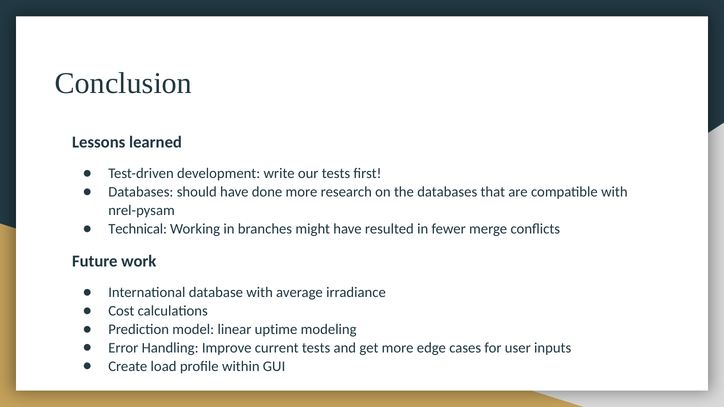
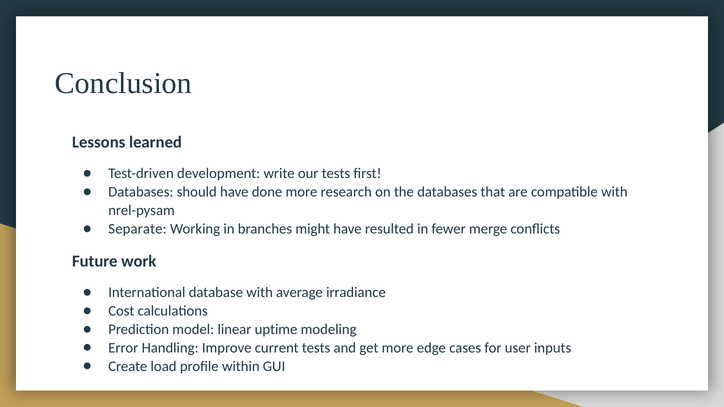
Technical: Technical -> Separate (137, 229)
